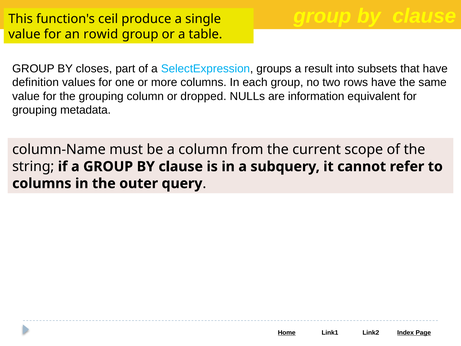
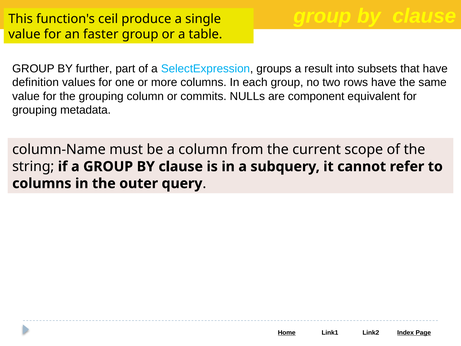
rowid: rowid -> faster (101, 34)
closes: closes -> further (94, 69)
dropped: dropped -> commits (203, 96)
information: information -> component (316, 96)
